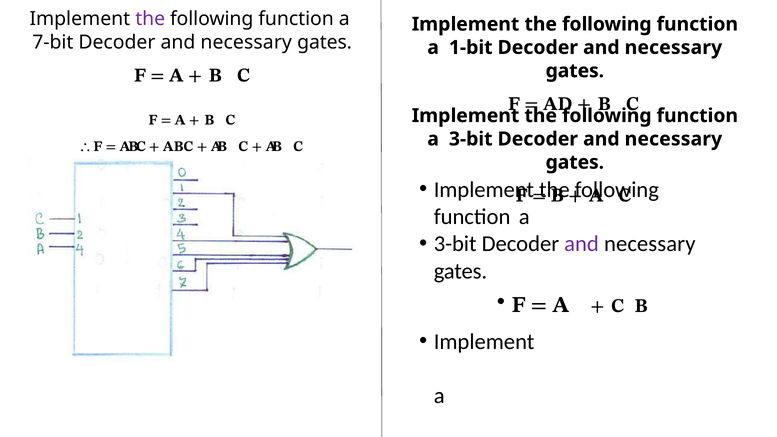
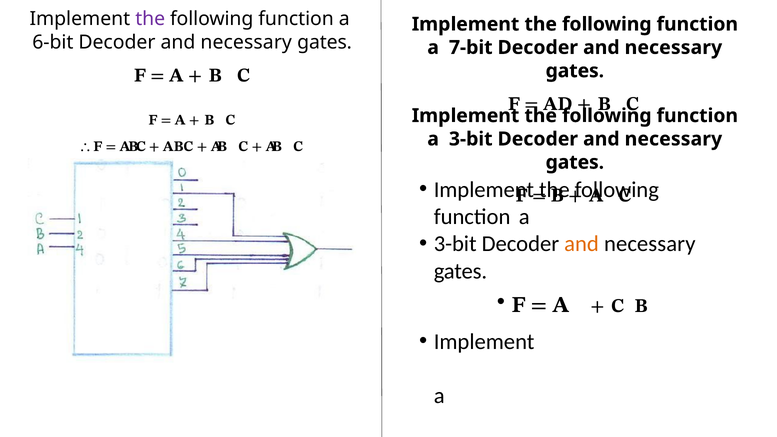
7-bit: 7-bit -> 6-bit (53, 42)
1-bit: 1-bit -> 7-bit (471, 48)
and colour: purple -> orange (582, 244)
